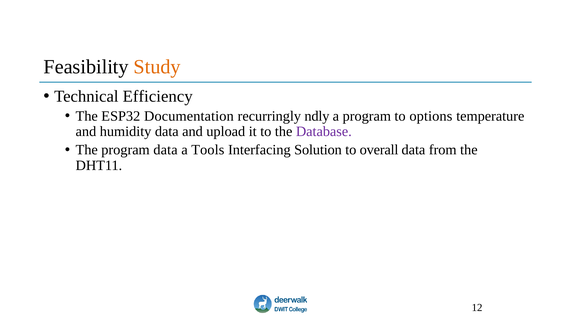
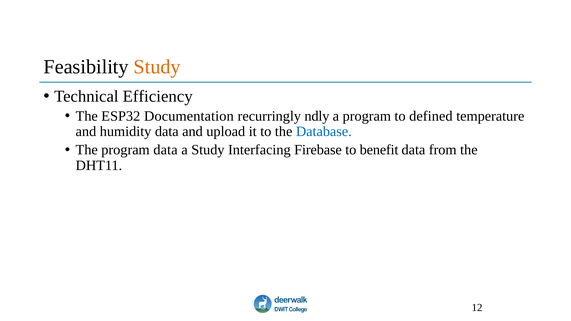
options: options -> defined (431, 116)
Database colour: purple -> blue (324, 132)
a Tools: Tools -> Study (208, 150)
Solution: Solution -> Firebase (318, 150)
overall: overall -> benefit (379, 150)
